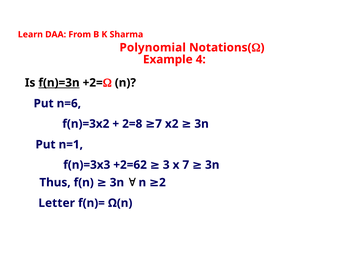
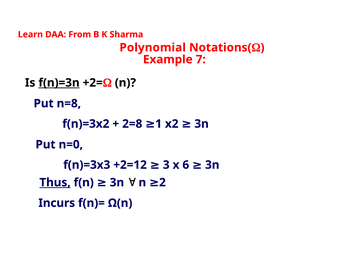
4: 4 -> 7 (201, 59)
n=6: n=6 -> n=8 (69, 103)
2=8 7: 7 -> 1 (159, 124)
n=1: n=1 -> n=0 (71, 145)
+2=62: +2=62 -> +2=12 (130, 165)
x 7: 7 -> 6 (186, 165)
Thus underline: none -> present (55, 182)
Letter: Letter -> Incurs (57, 203)
